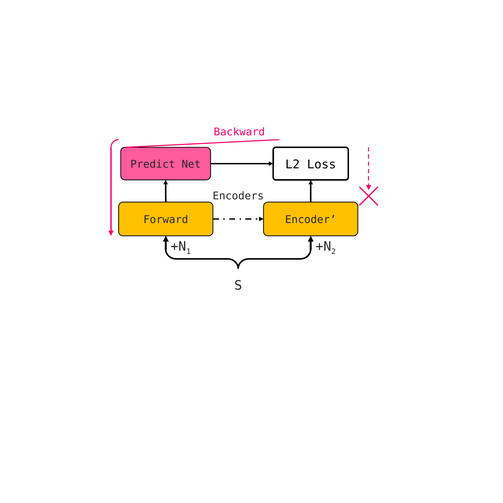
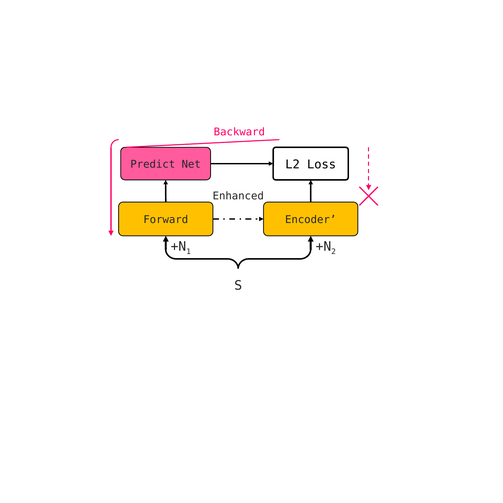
Encoders: Encoders -> Enhanced (238, 196)
